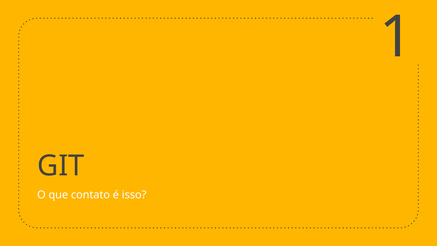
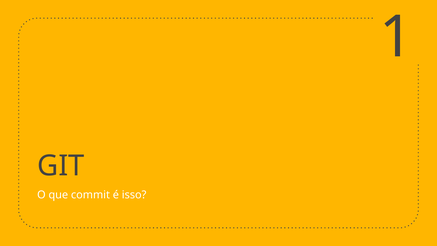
contato: contato -> commit (90, 195)
